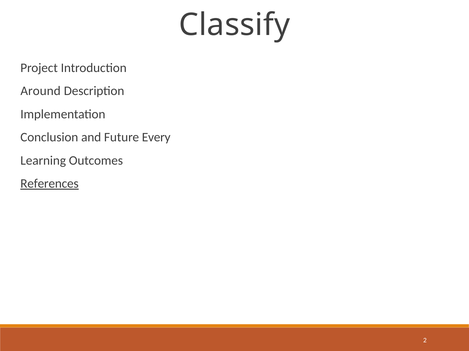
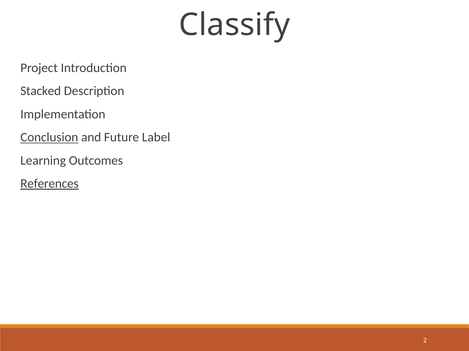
Around: Around -> Stacked (41, 91)
Conclusion underline: none -> present (49, 138)
Every: Every -> Label (156, 138)
